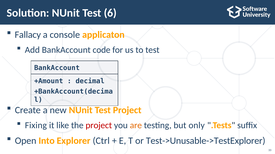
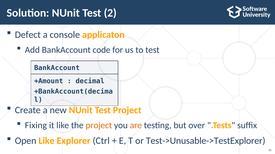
6: 6 -> 2 (110, 13)
Fallacy: Fallacy -> Defect (28, 35)
project colour: red -> orange (99, 126)
only: only -> over (197, 126)
Open Into: Into -> Like (47, 141)
